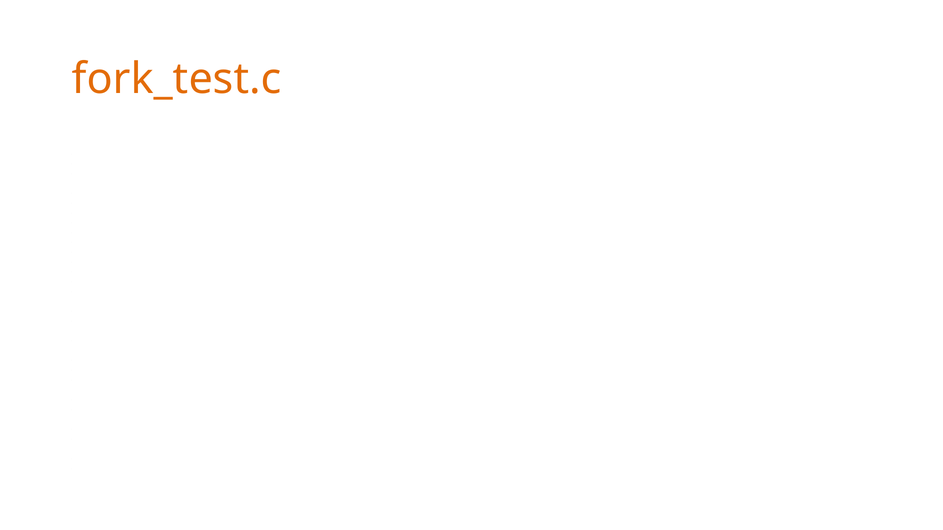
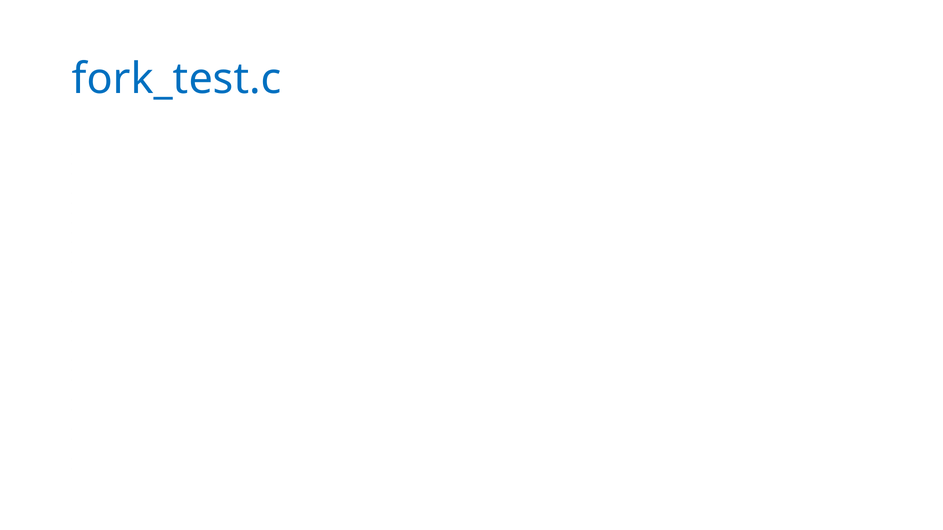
fork_test.c colour: orange -> blue (177, 79)
